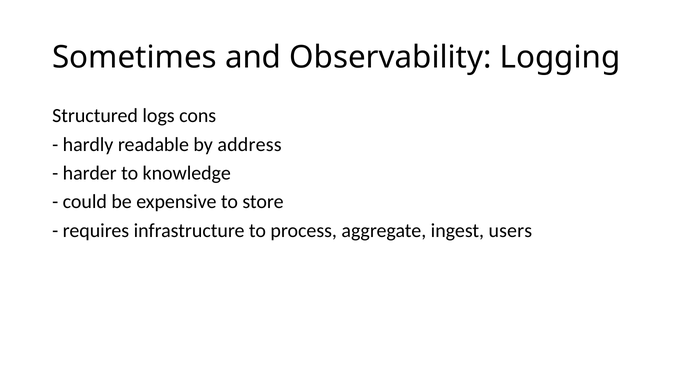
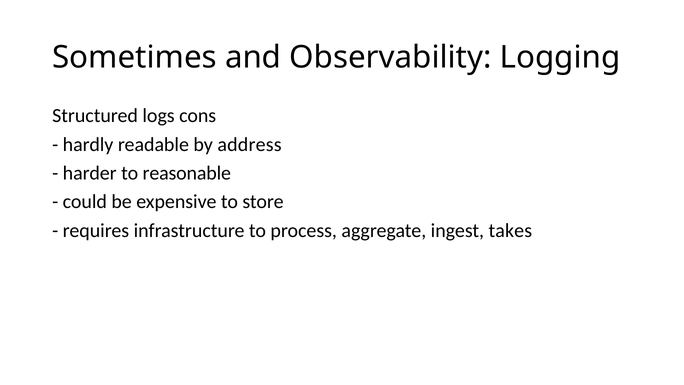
knowledge: knowledge -> reasonable (187, 173)
users: users -> takes (510, 230)
